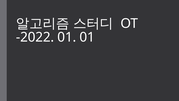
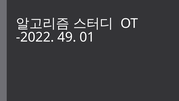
-2022 01: 01 -> 49 (67, 37)
